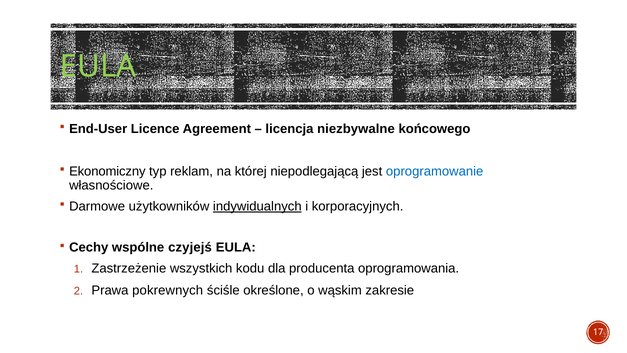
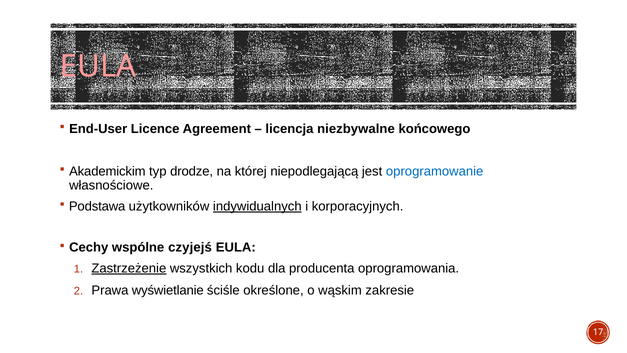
EULA colour: light green -> pink (98, 66)
Ekonomiczny: Ekonomiczny -> Akademickim (107, 171)
reklam: reklam -> drodze (192, 171)
Darmowe: Darmowe -> Podstawa (97, 206)
Zastrzeżenie underline: none -> present (129, 268)
pokrewnych: pokrewnych -> wyświetlanie (168, 290)
